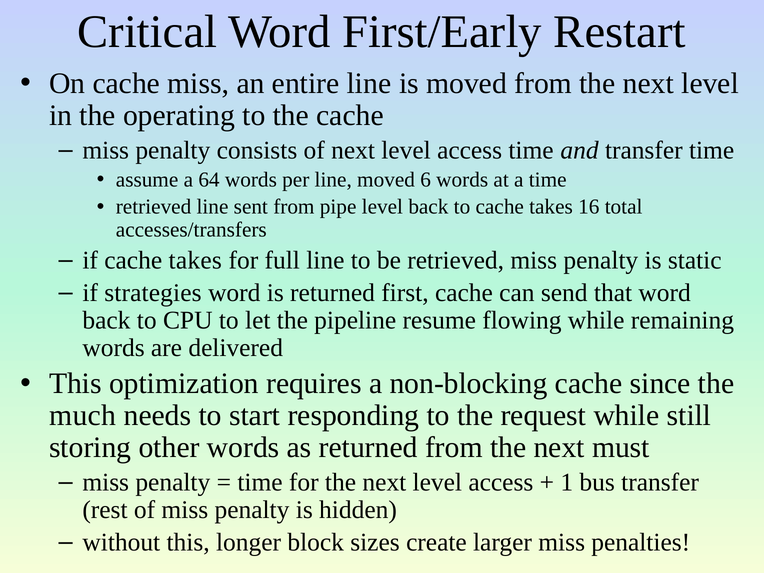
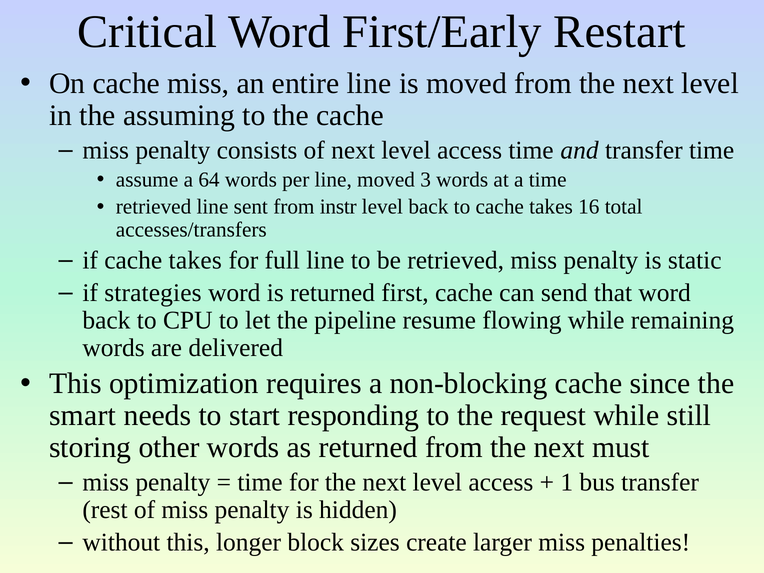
operating: operating -> assuming (179, 115)
6: 6 -> 3 (426, 180)
pipe: pipe -> instr (338, 207)
much: much -> smart (83, 415)
